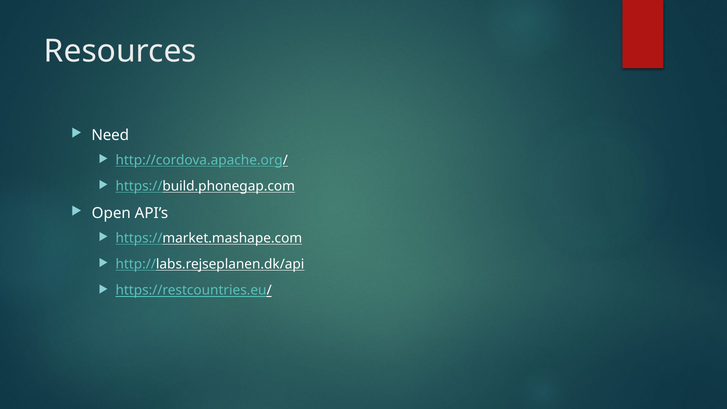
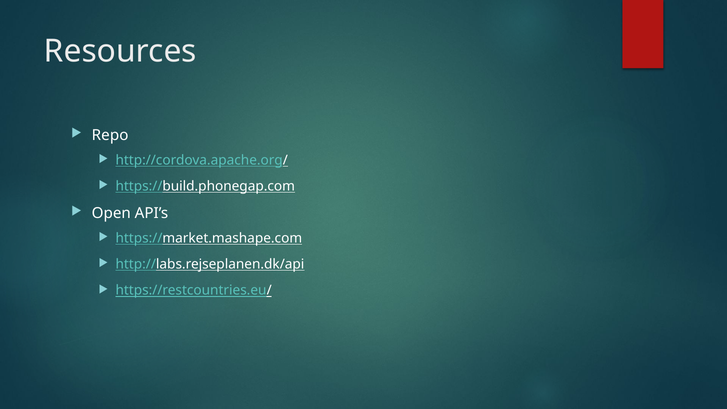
Need: Need -> Repo (110, 135)
